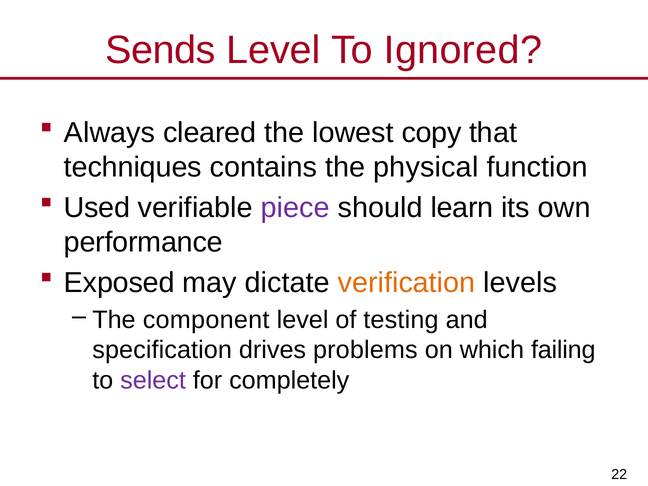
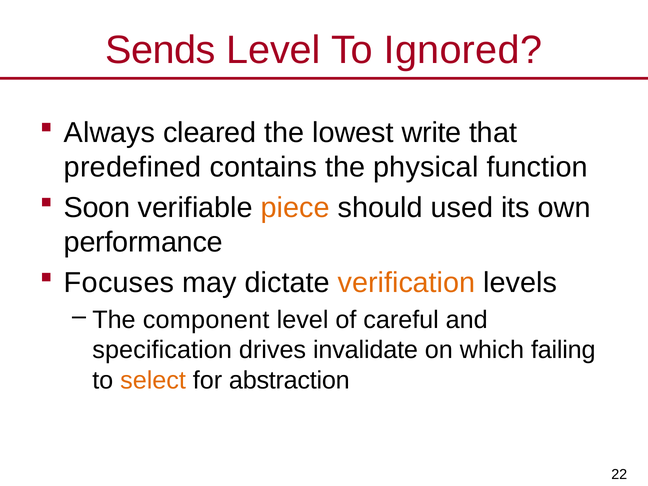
copy: copy -> write (432, 133)
techniques: techniques -> predefined (133, 167)
Used: Used -> Soon (97, 208)
piece colour: purple -> orange (295, 208)
learn: learn -> used (462, 208)
Exposed: Exposed -> Focuses (119, 283)
testing: testing -> careful (401, 320)
problems: problems -> invalidate (366, 350)
select colour: purple -> orange (153, 380)
completely: completely -> abstraction (289, 380)
